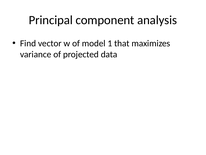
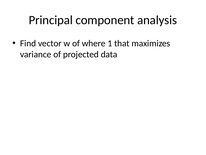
model: model -> where (94, 43)
